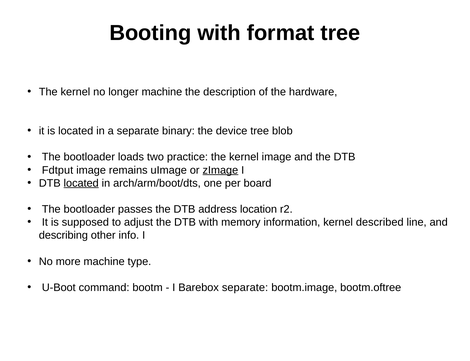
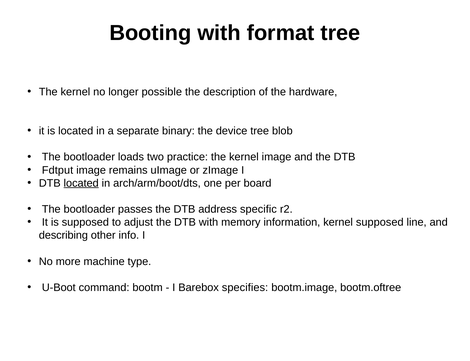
longer machine: machine -> possible (162, 92)
zImage underline: present -> none (220, 170)
location: location -> specific (258, 209)
kernel described: described -> supposed (380, 222)
Barebox separate: separate -> specifies (245, 287)
